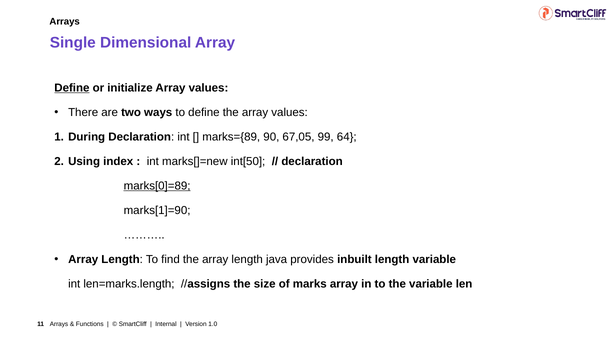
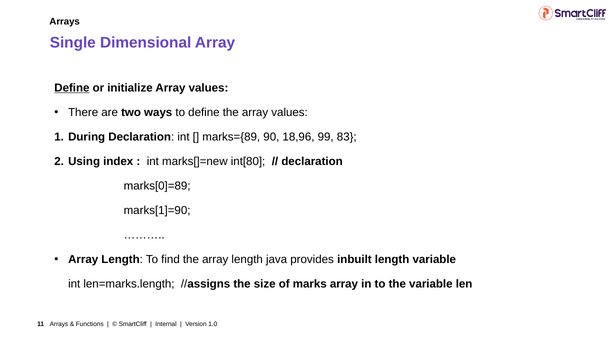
67,05: 67,05 -> 18,96 (298, 137)
64: 64 -> 83 (347, 137)
int[50: int[50 -> int[80 (248, 162)
marks[0]=89 underline: present -> none (157, 186)
